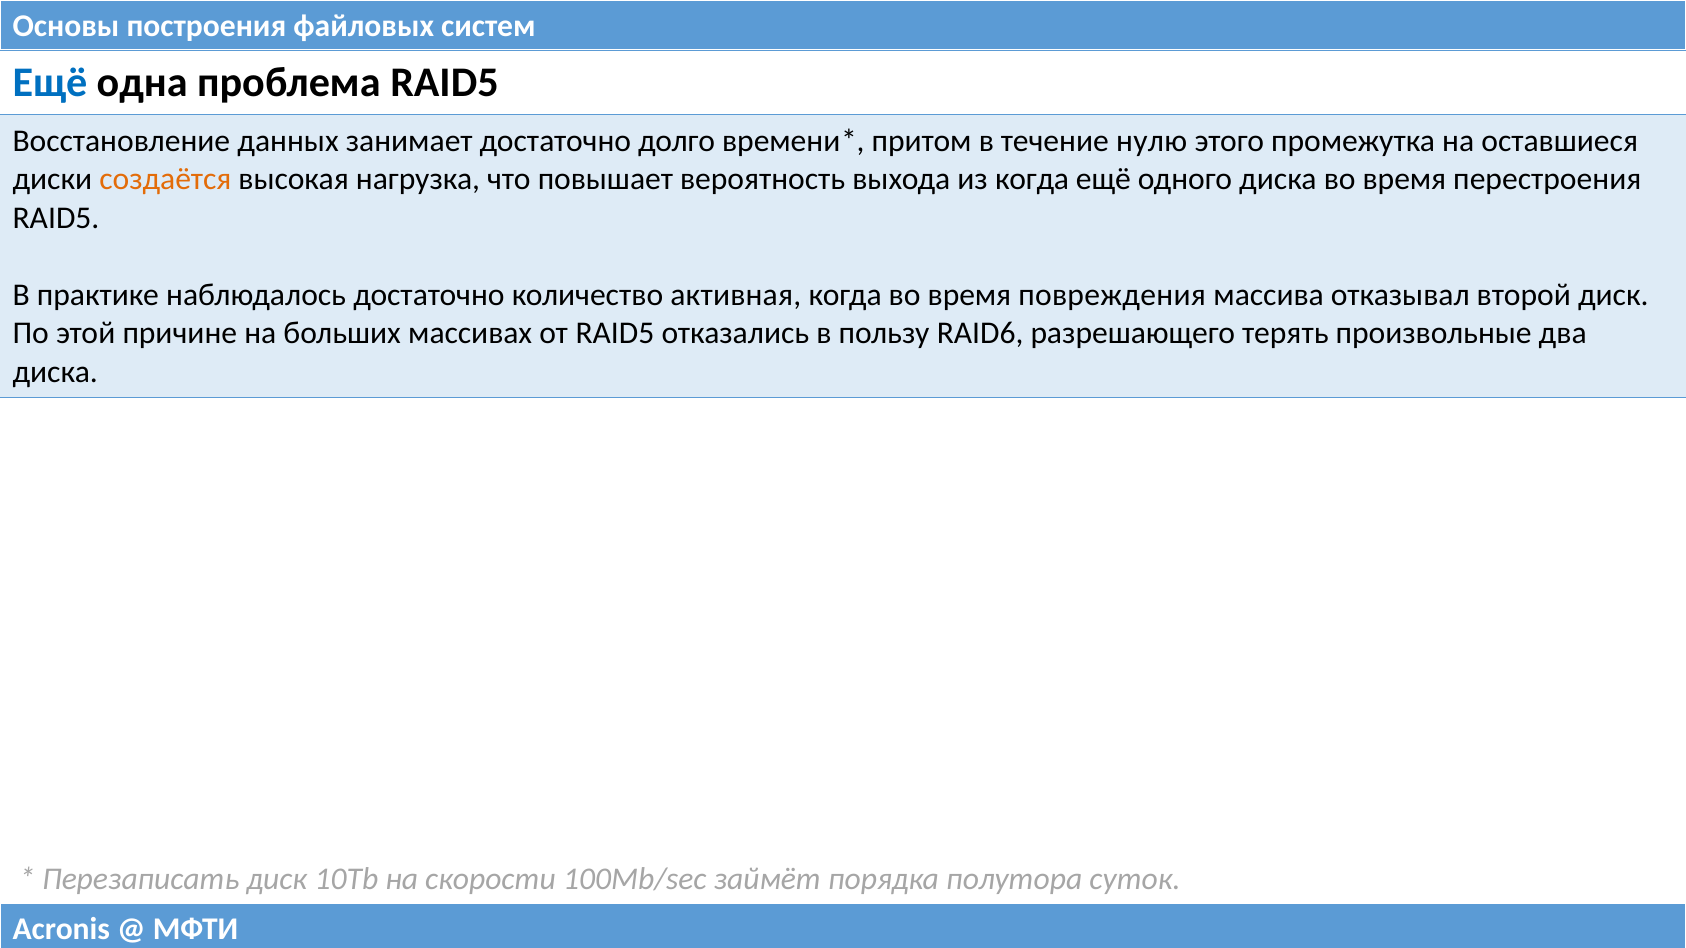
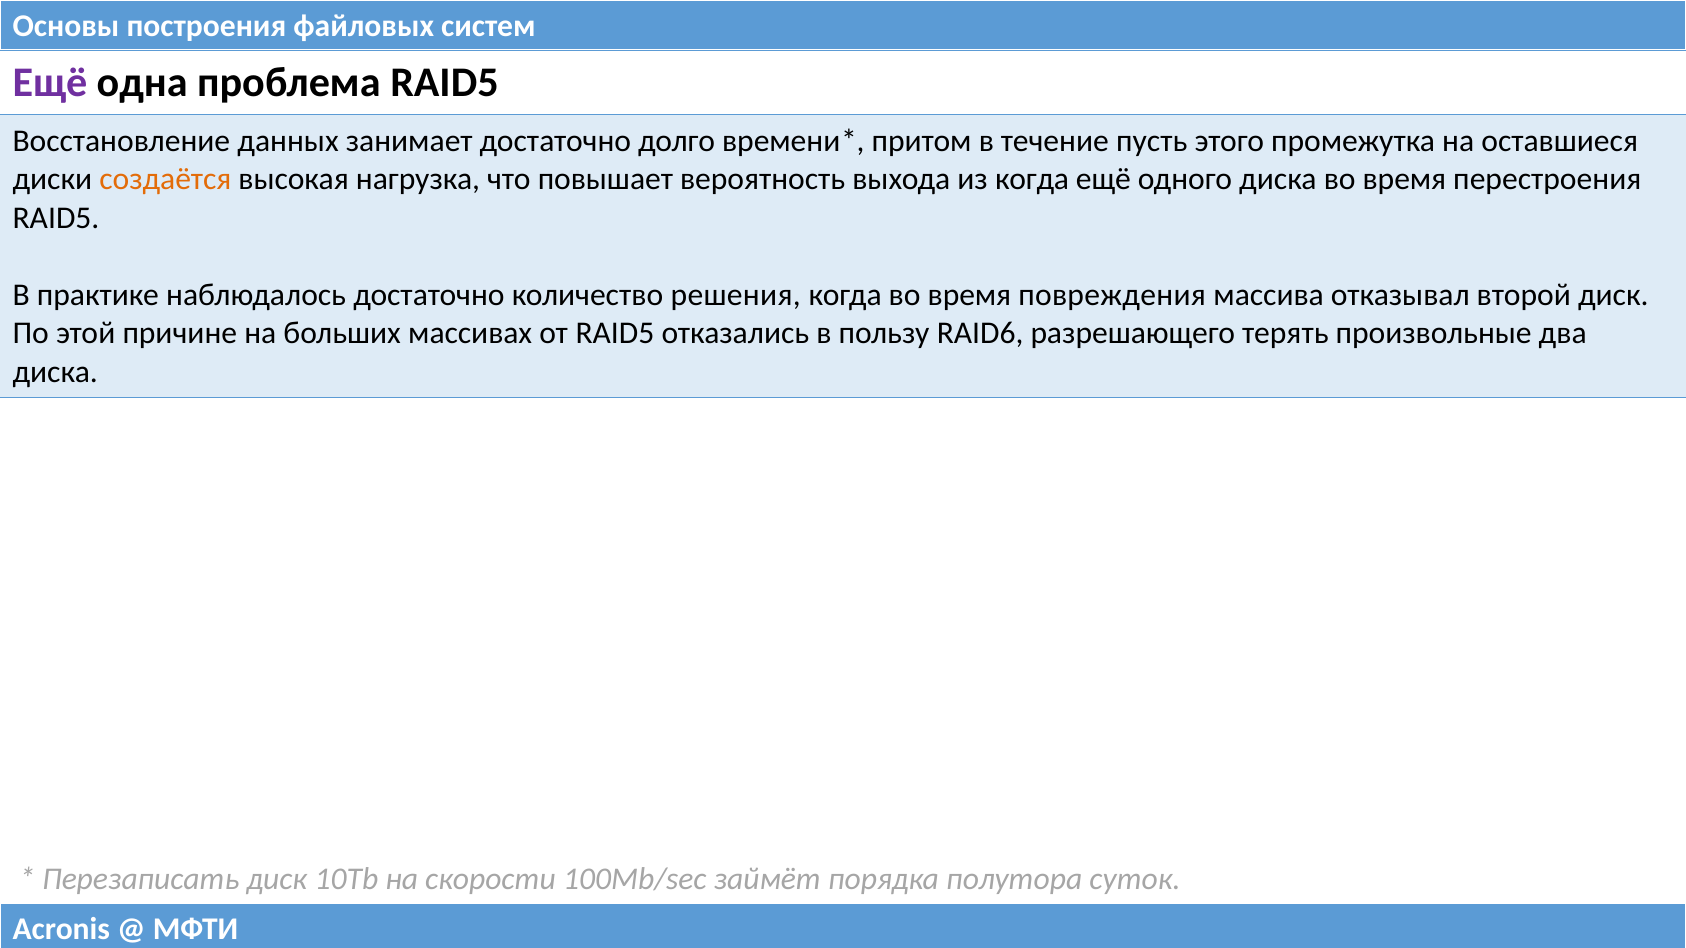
Ещё colour: blue -> purple (50, 83)
нулю: нулю -> пусть (1152, 141)
активная: активная -> решения (736, 295)
